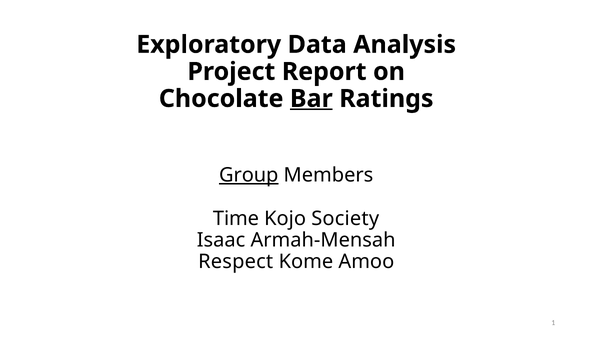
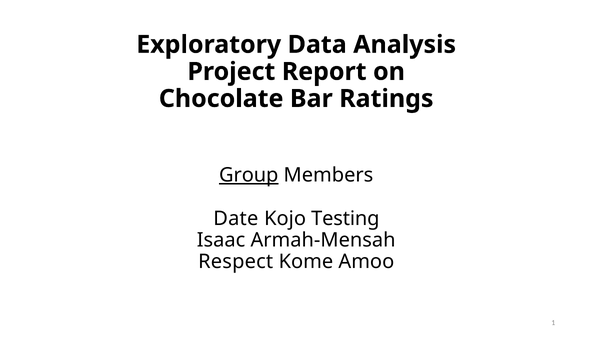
Bar underline: present -> none (311, 99)
Time: Time -> Date (236, 218)
Society: Society -> Testing (345, 218)
